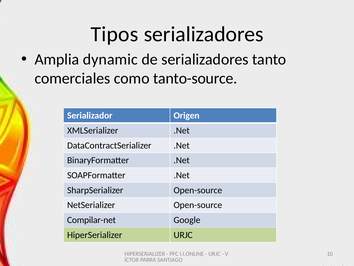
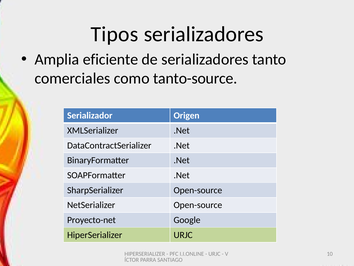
dynamic: dynamic -> eficiente (110, 59)
Compilar-net: Compilar-net -> Proyecto-net (91, 220)
